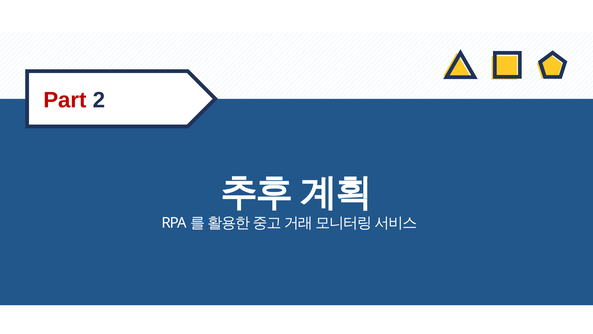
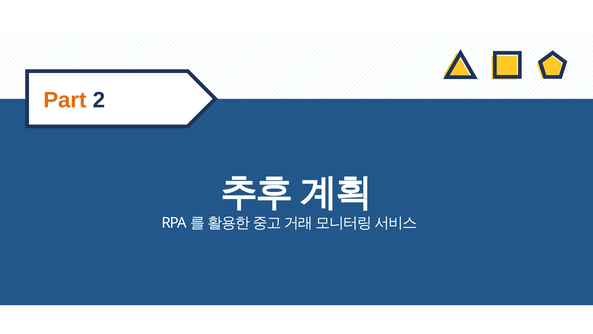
Part colour: red -> orange (65, 100)
